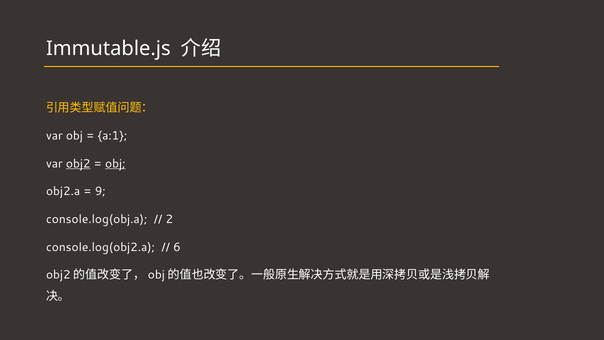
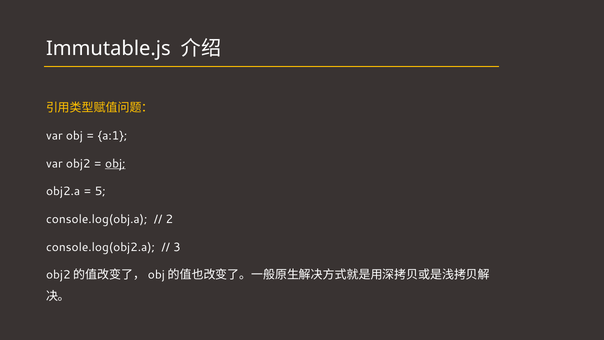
obj2 underline: present -> none (78, 163)
9: 9 -> 5 (100, 191)
6: 6 -> 3 (177, 247)
